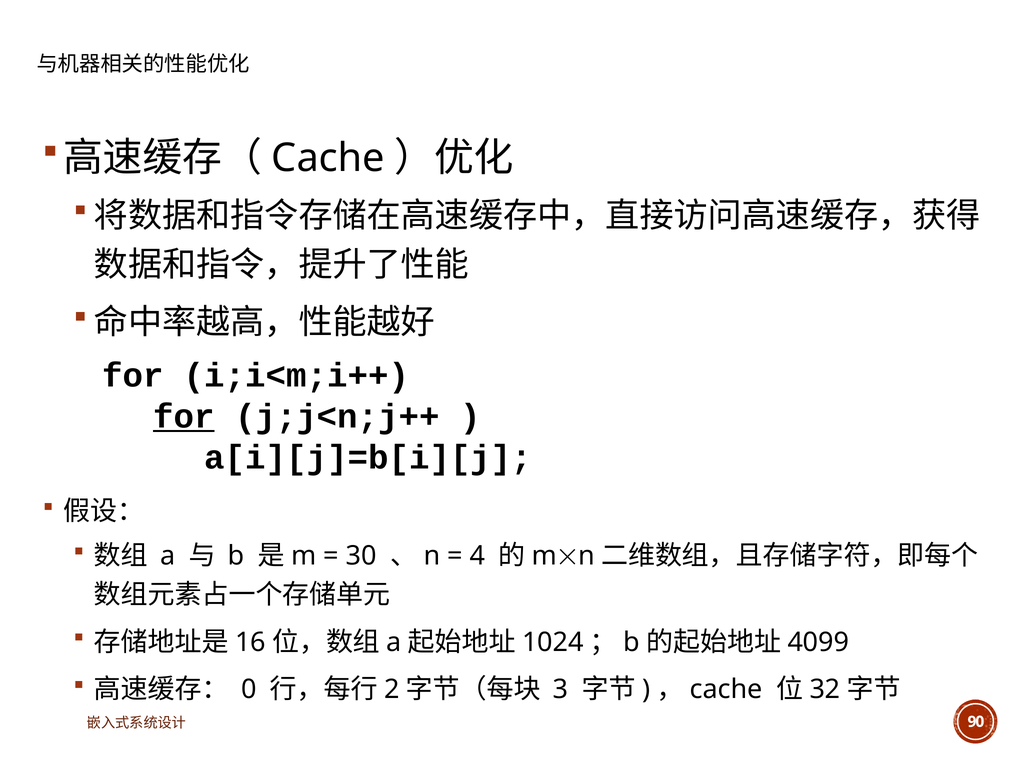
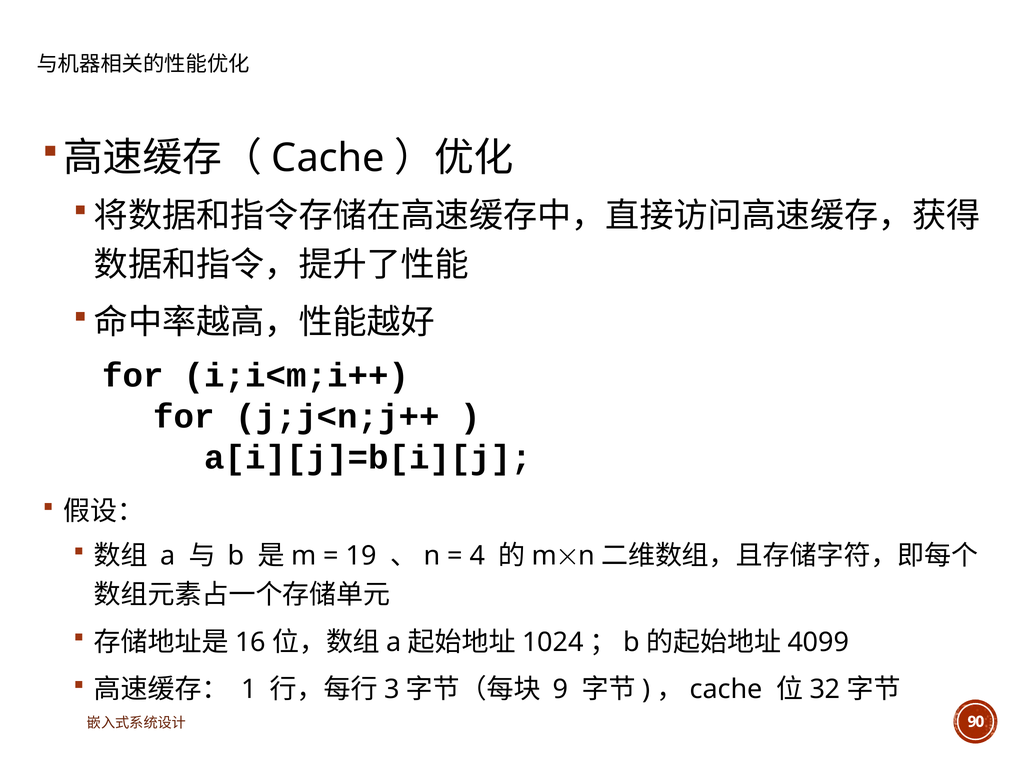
for underline: present -> none (184, 417)
30: 30 -> 19 (361, 556)
0: 0 -> 1 (249, 690)
2: 2 -> 3 (392, 690)
3: 3 -> 9 (561, 690)
